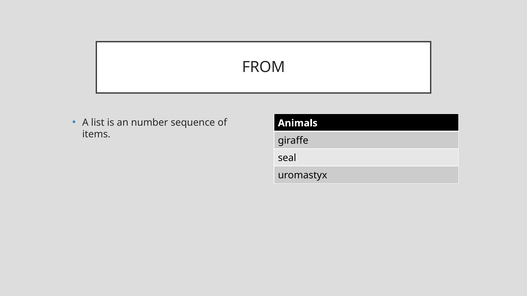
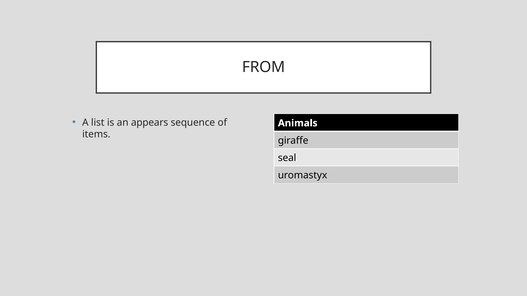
number: number -> appears (150, 123)
